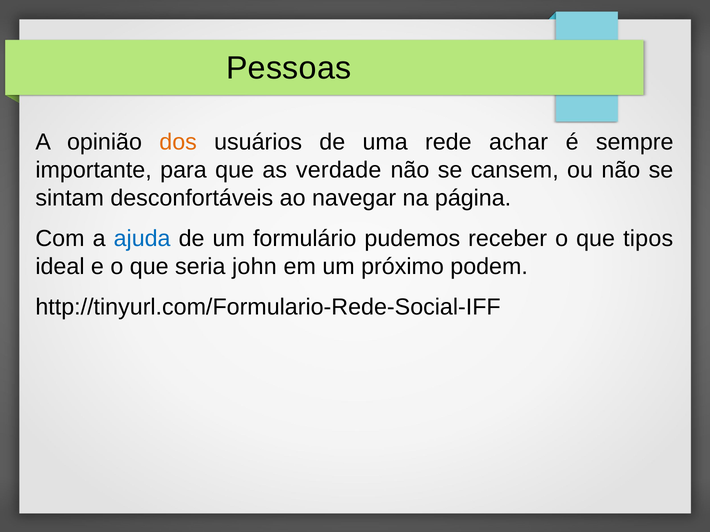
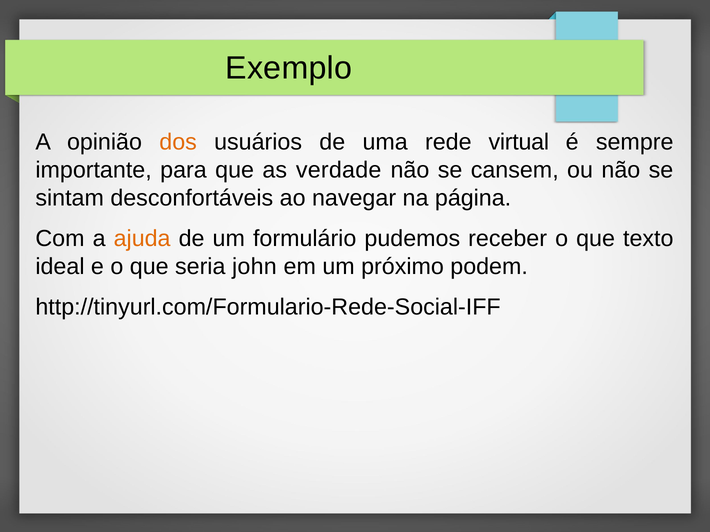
Pessoas: Pessoas -> Exemplo (289, 68)
achar: achar -> virtual (519, 142)
ajuda colour: blue -> orange (142, 239)
tipos: tipos -> texto (648, 239)
